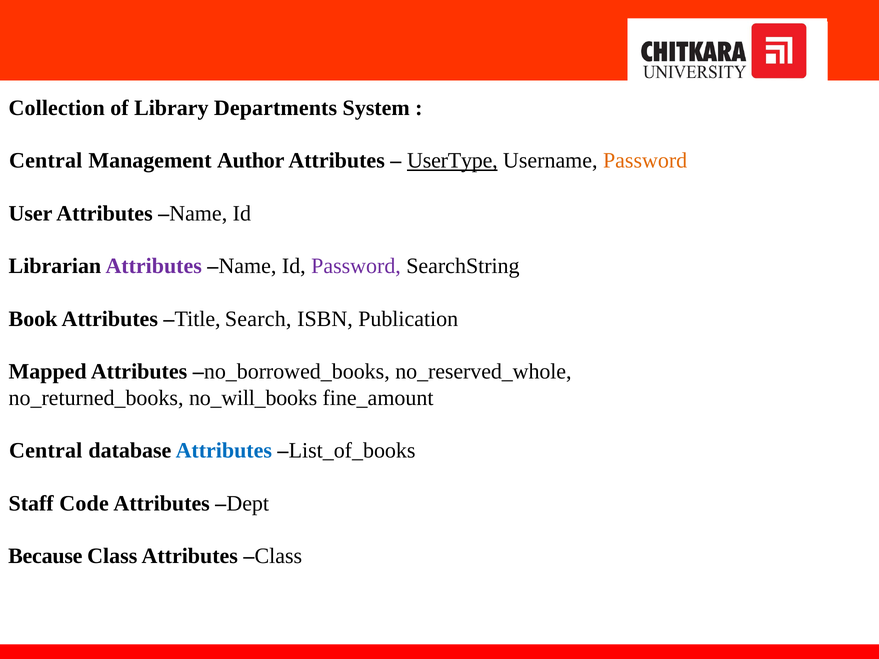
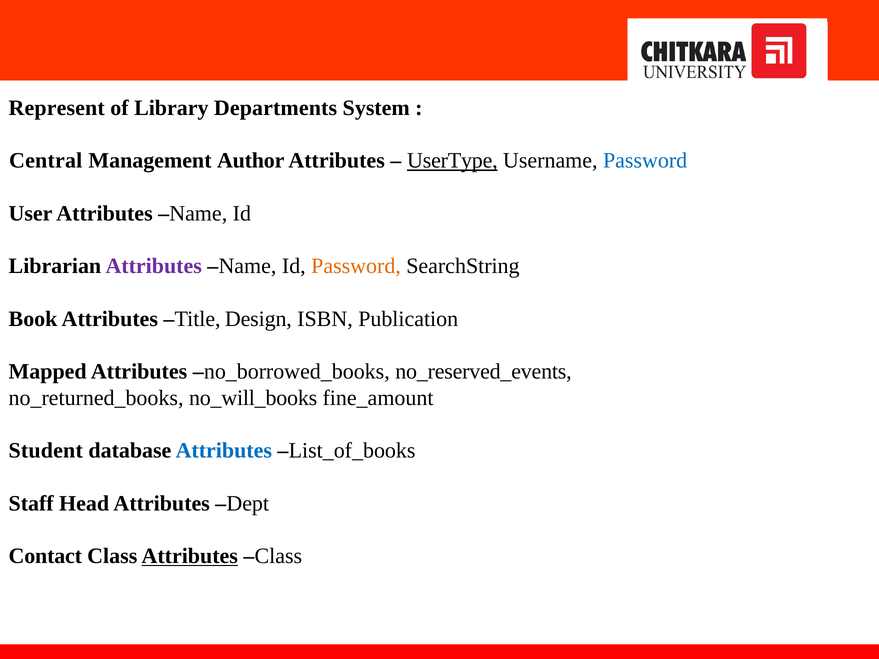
Collection: Collection -> Represent (57, 108)
Password colour: orange -> blue (645, 161)
Password colour: purple -> orange (356, 266)
Search: Search -> Design (258, 319)
no_reserved_whole: no_reserved_whole -> no_reserved_events (483, 372)
Central: Central -> Student (46, 451)
Code: Code -> Head (84, 504)
Because: Because -> Contact (45, 556)
Attributes underline: none -> present (190, 556)
